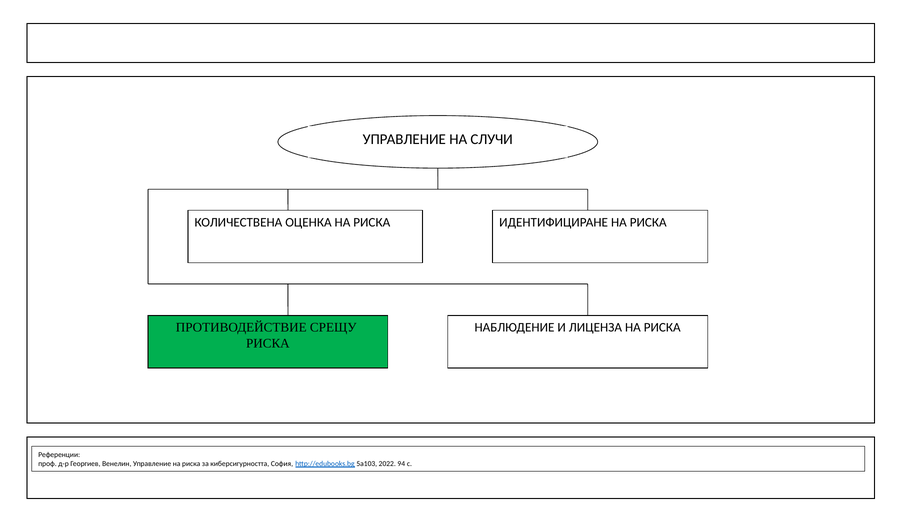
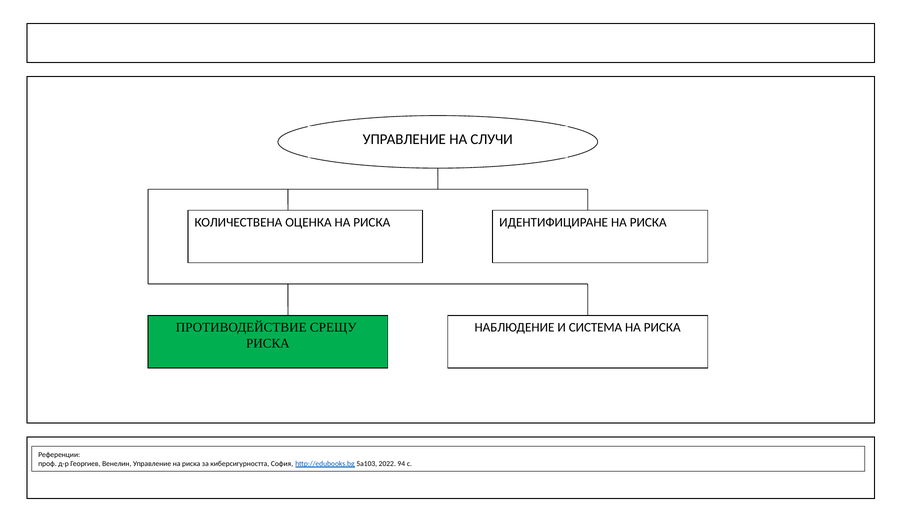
ЛИЦЕНЗА: ЛИЦЕНЗА -> СИСТЕМА (595, 328)
